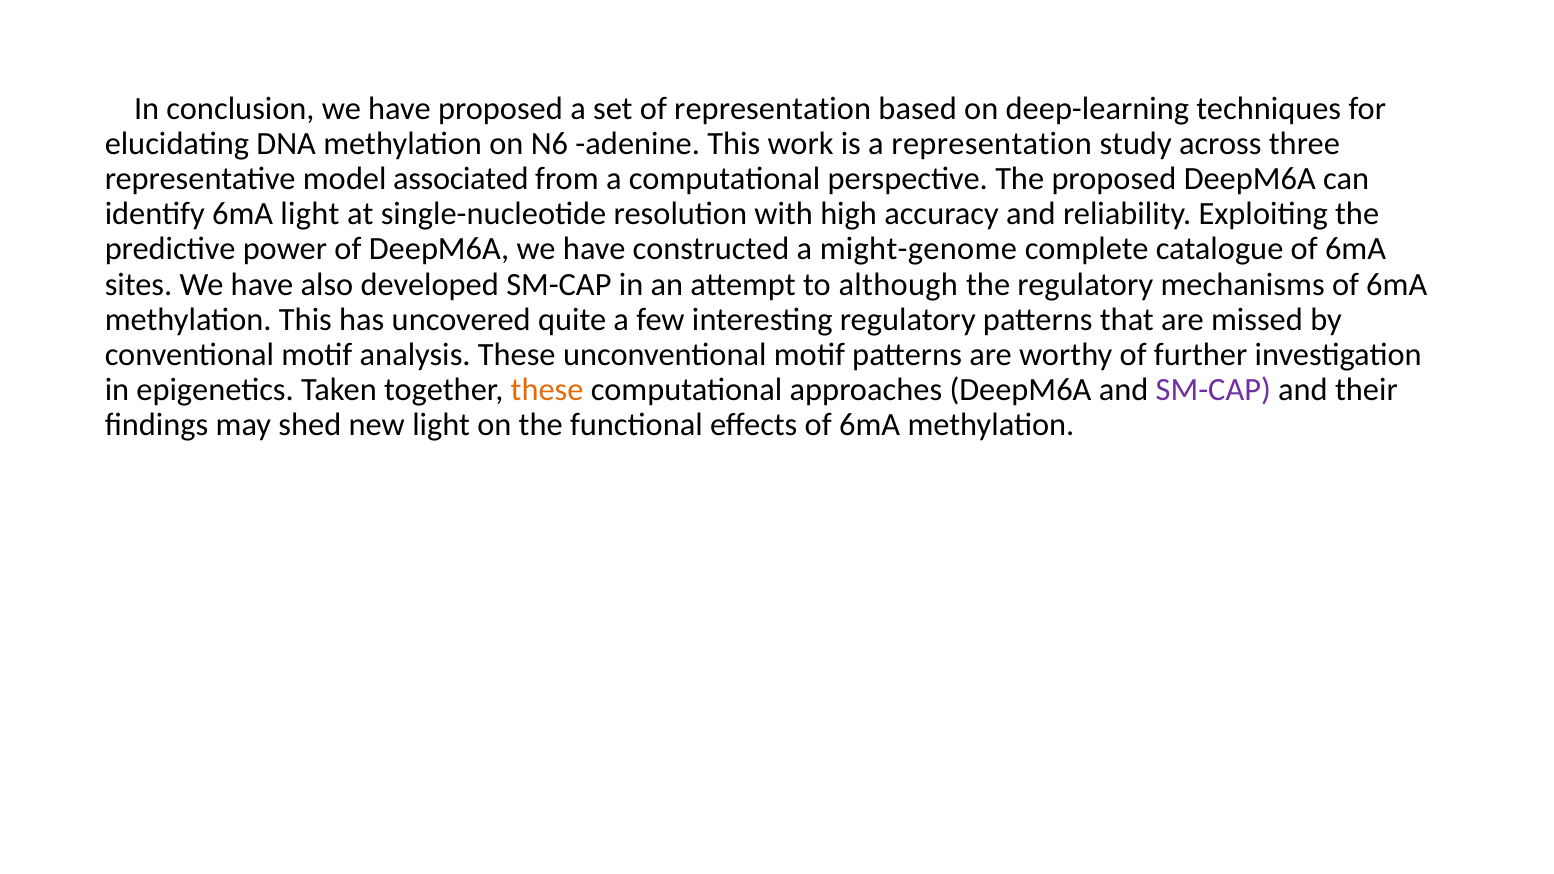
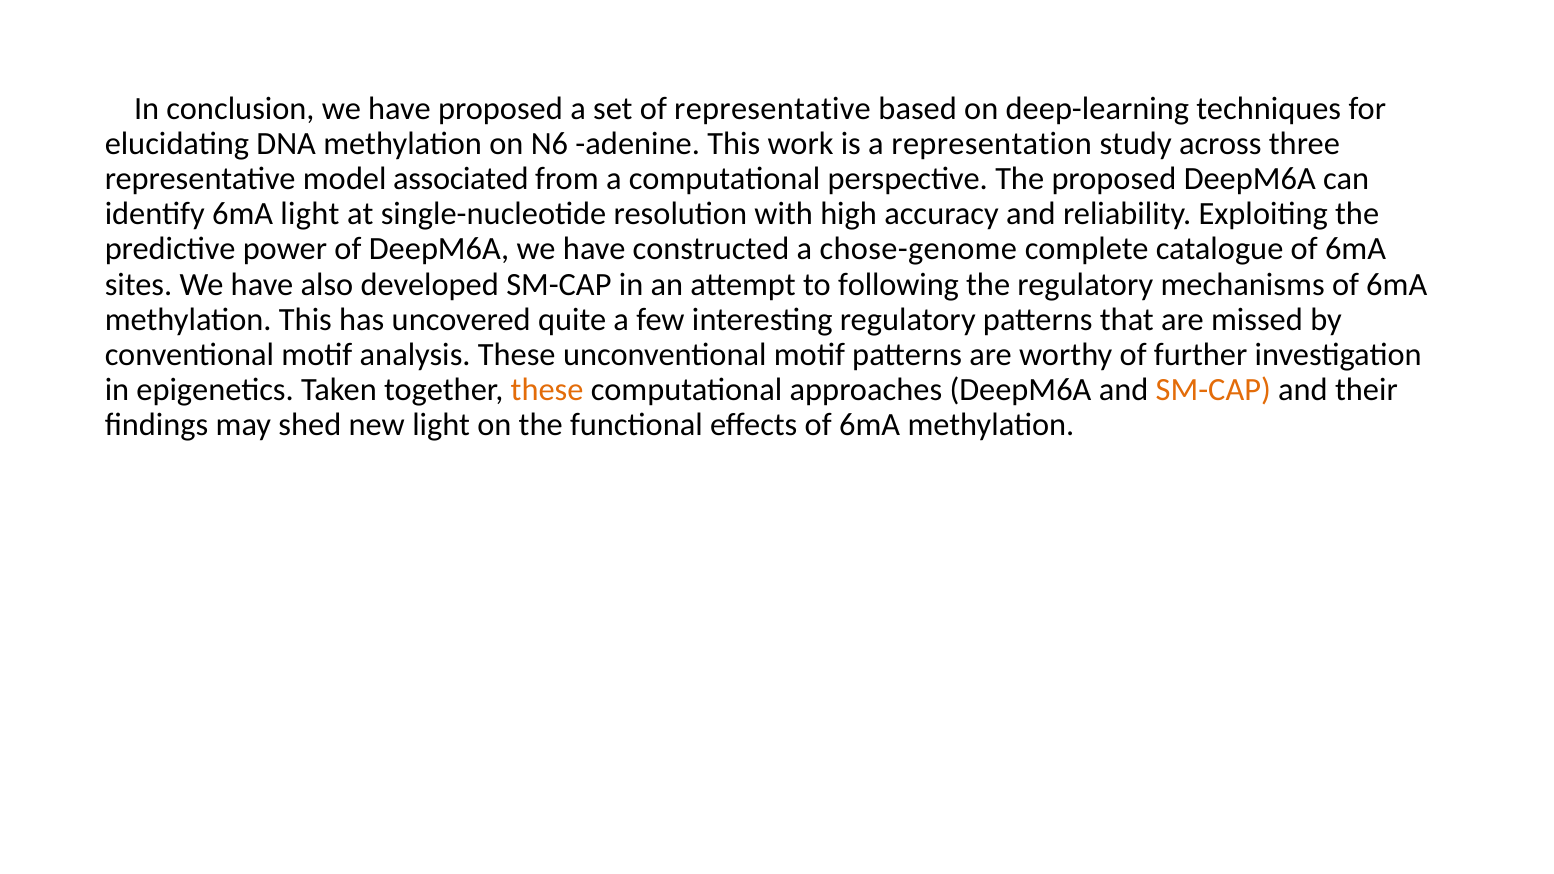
of representation: representation -> representative (773, 109)
might-genome: might-genome -> chose-genome (918, 249)
although: although -> following (899, 284)
SM-CAP colour: purple -> orange (1213, 389)
